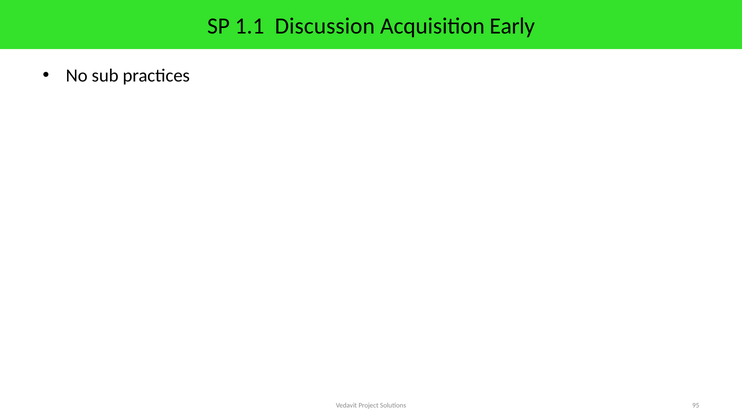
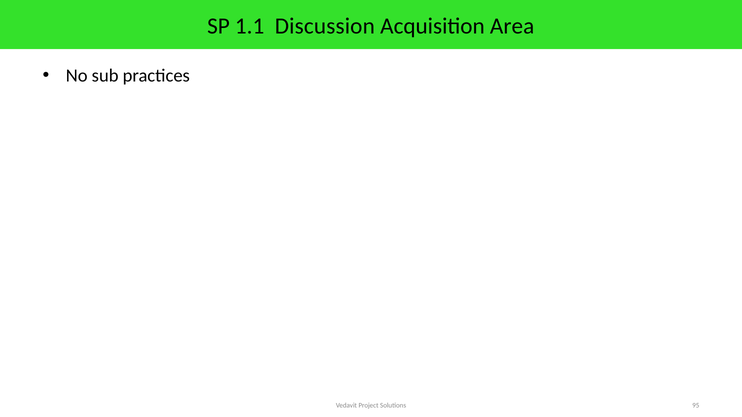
Early: Early -> Area (512, 26)
